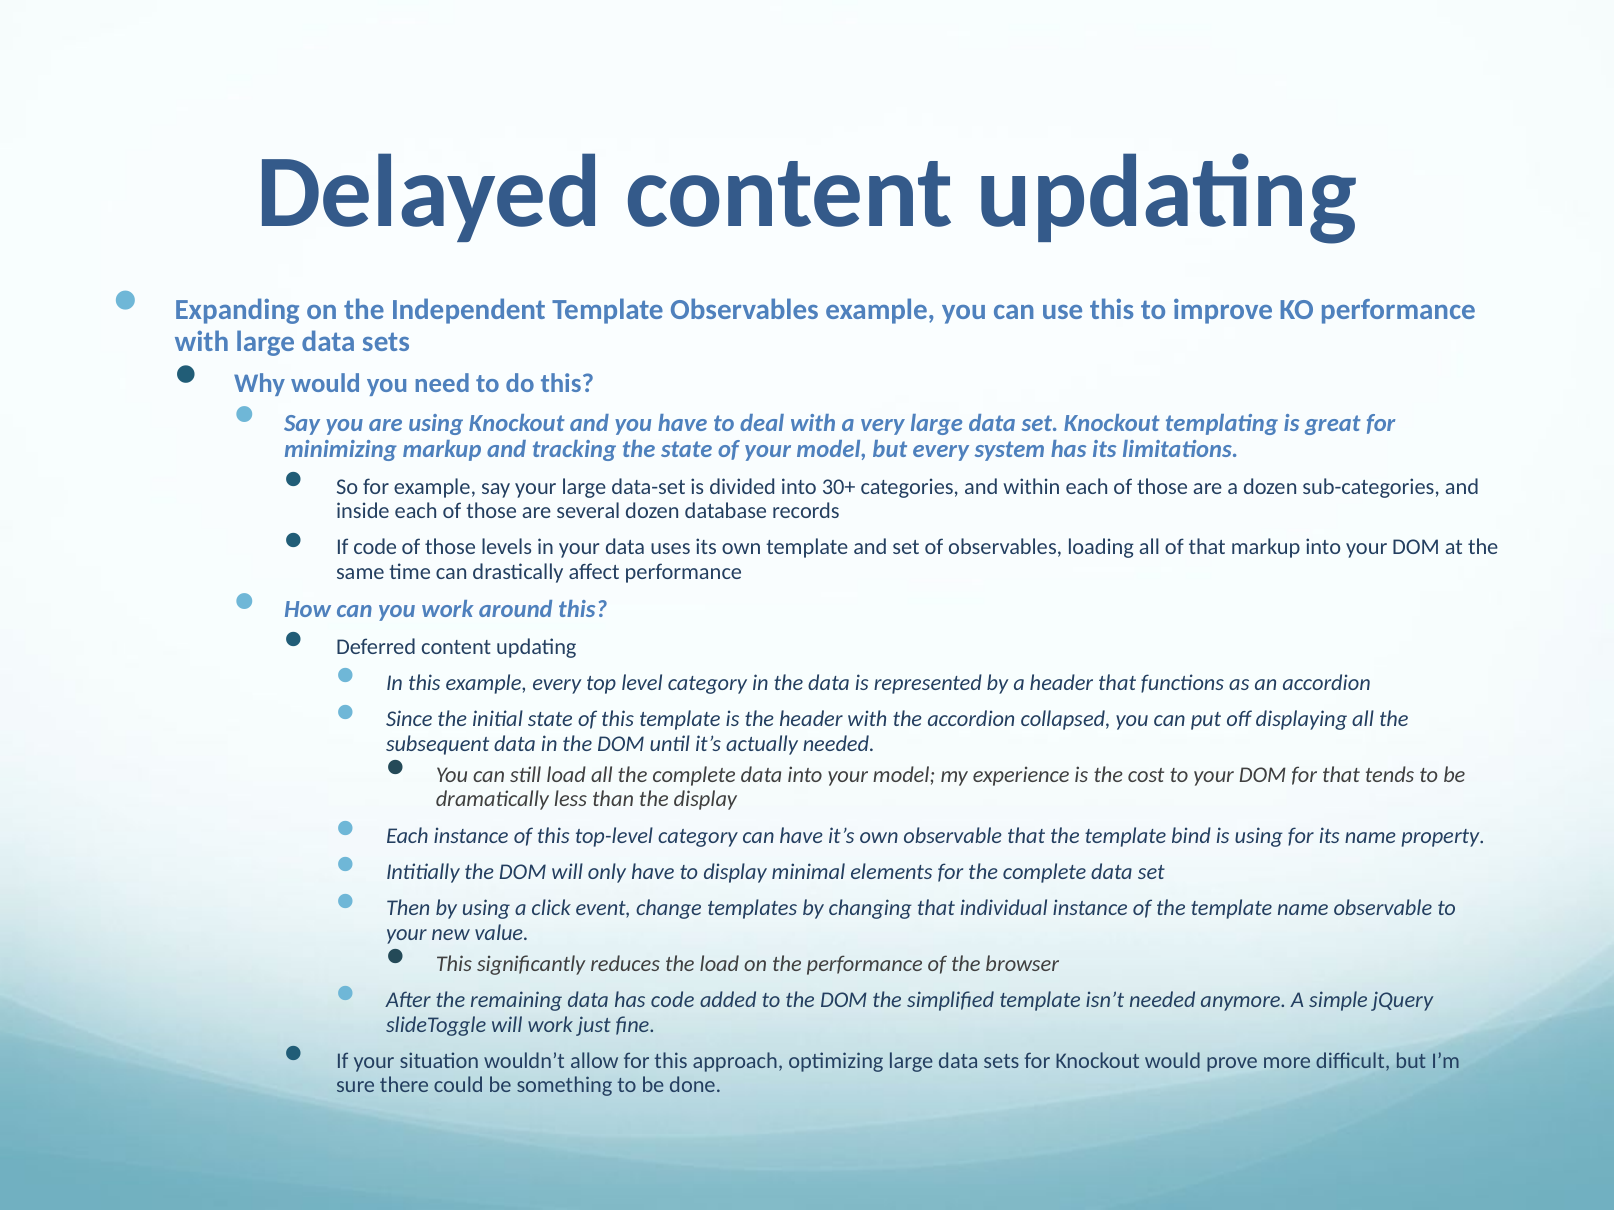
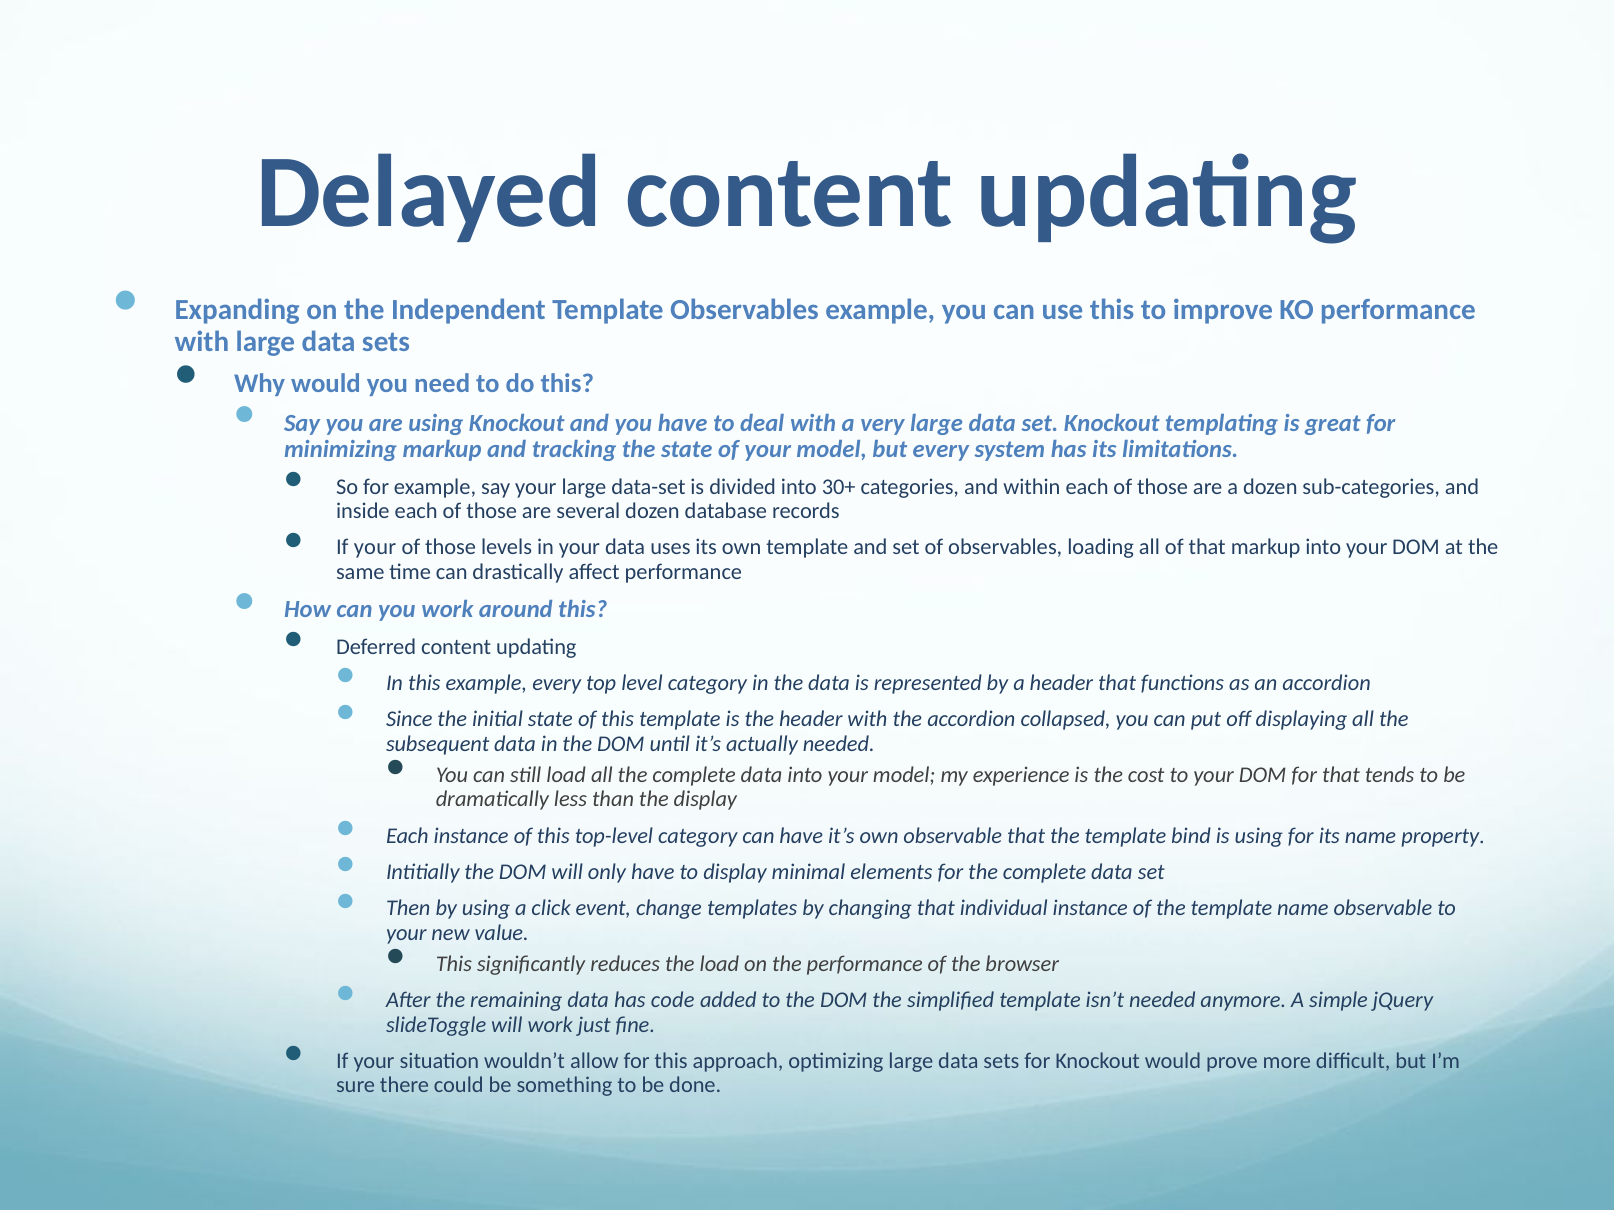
code: code -> your (375, 548)
